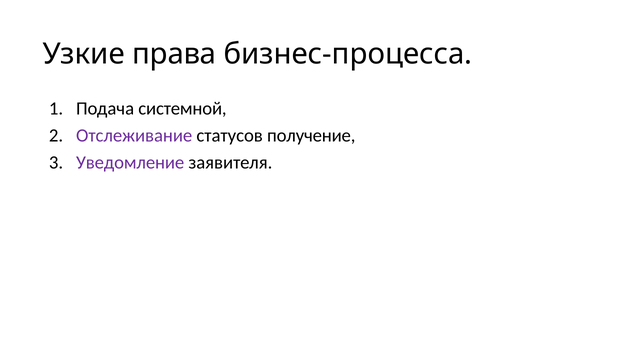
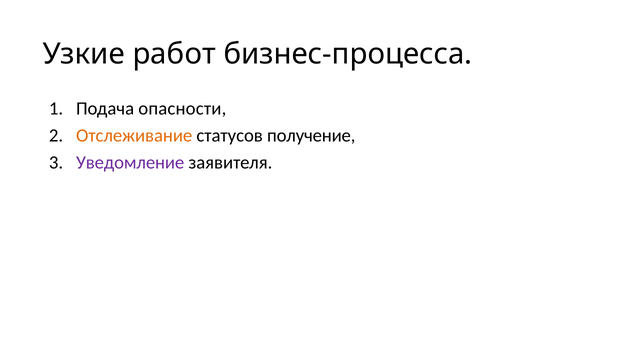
права: права -> работ (174, 54)
системной: системной -> опасности (182, 109)
Отслеживание colour: purple -> orange (134, 135)
